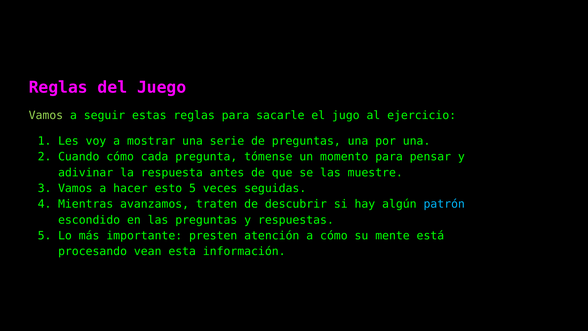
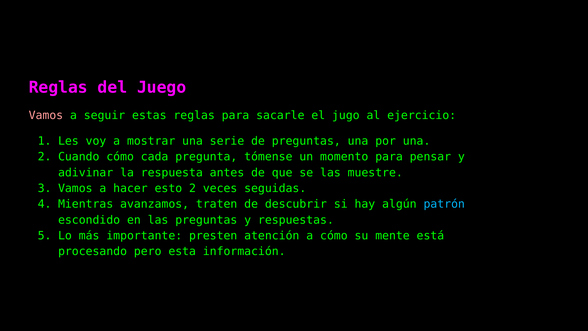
Vamos colour: light green -> pink (46, 115)
esto 5: 5 -> 2 (193, 188)
vean: vean -> pero (148, 251)
